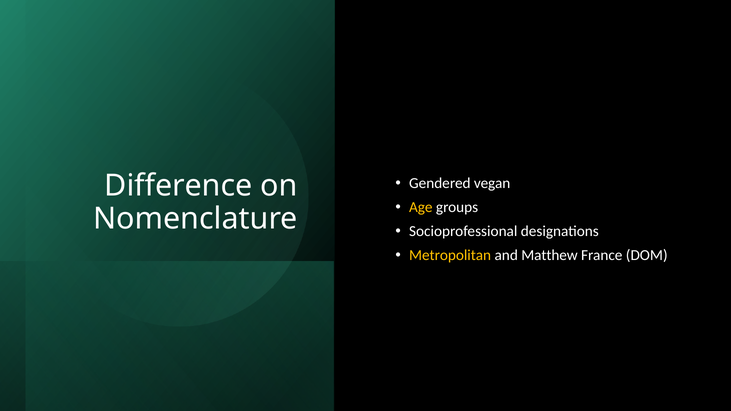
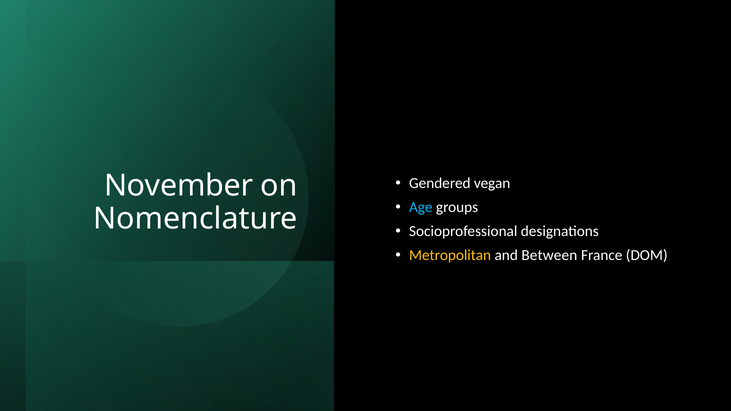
Difference: Difference -> November (179, 186)
Age colour: yellow -> light blue (421, 207)
Matthew: Matthew -> Between (549, 256)
